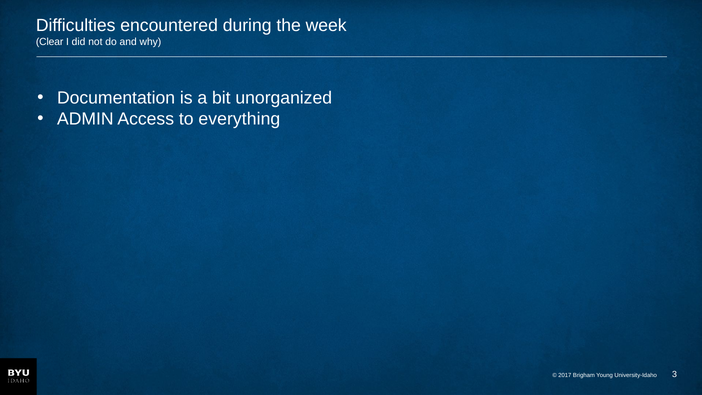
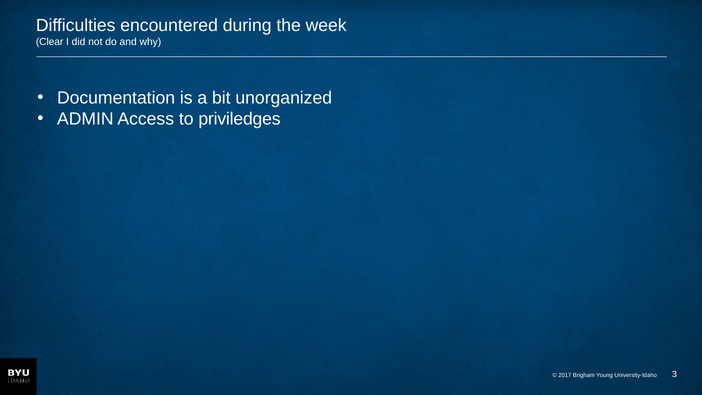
everything: everything -> priviledges (239, 119)
